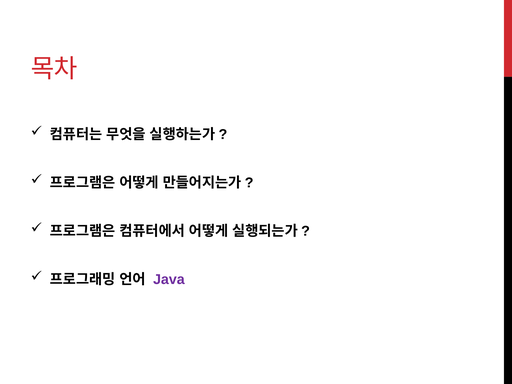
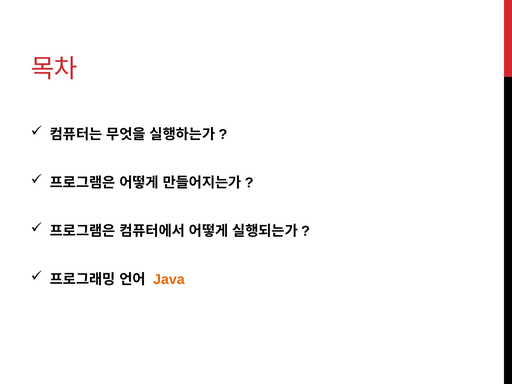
Java colour: purple -> orange (169, 280)
